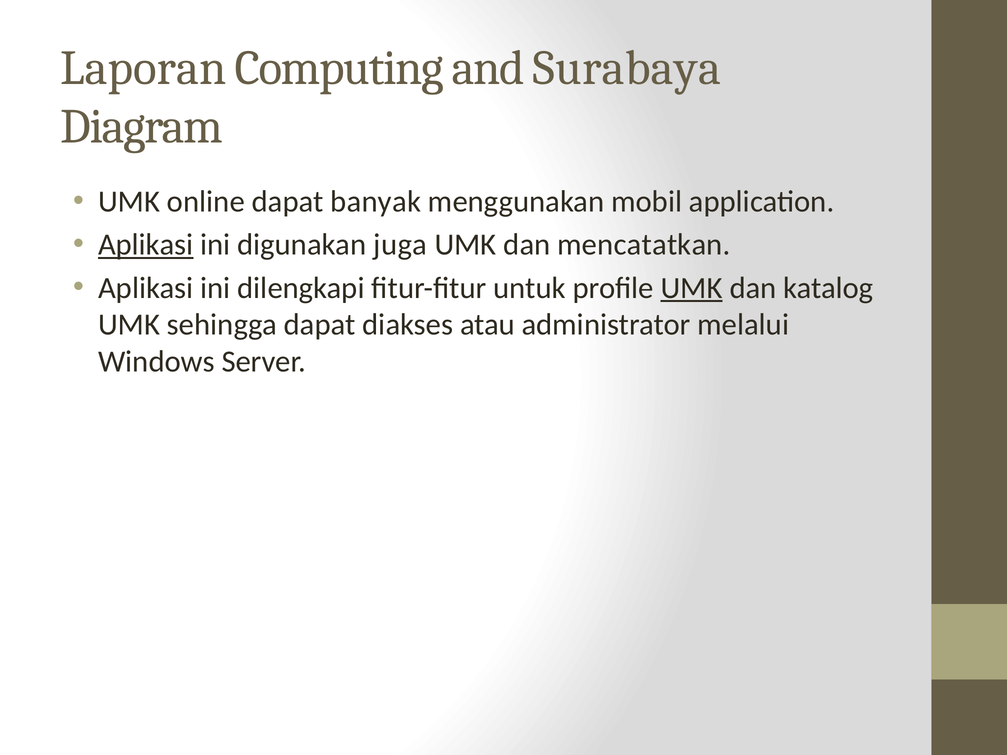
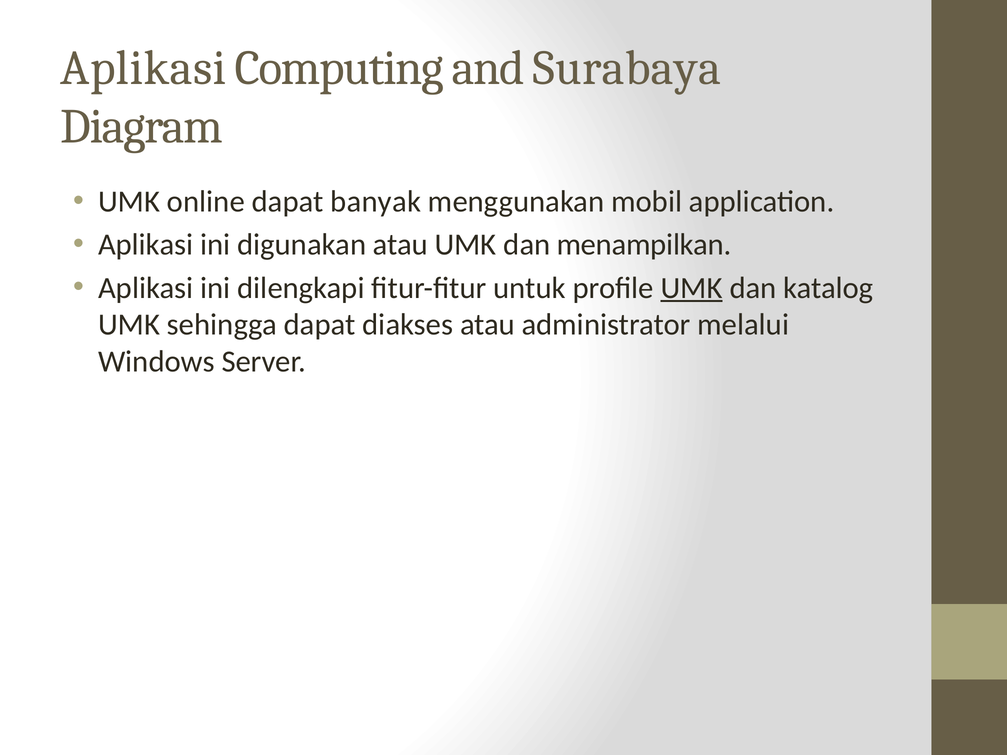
Laporan: Laporan -> Aplikasi (143, 68)
Aplikasi underline: present -> none (146, 245)
digunakan juga: juga -> atau (401, 245)
mencatatkan: mencatatkan -> menampilkan (644, 245)
